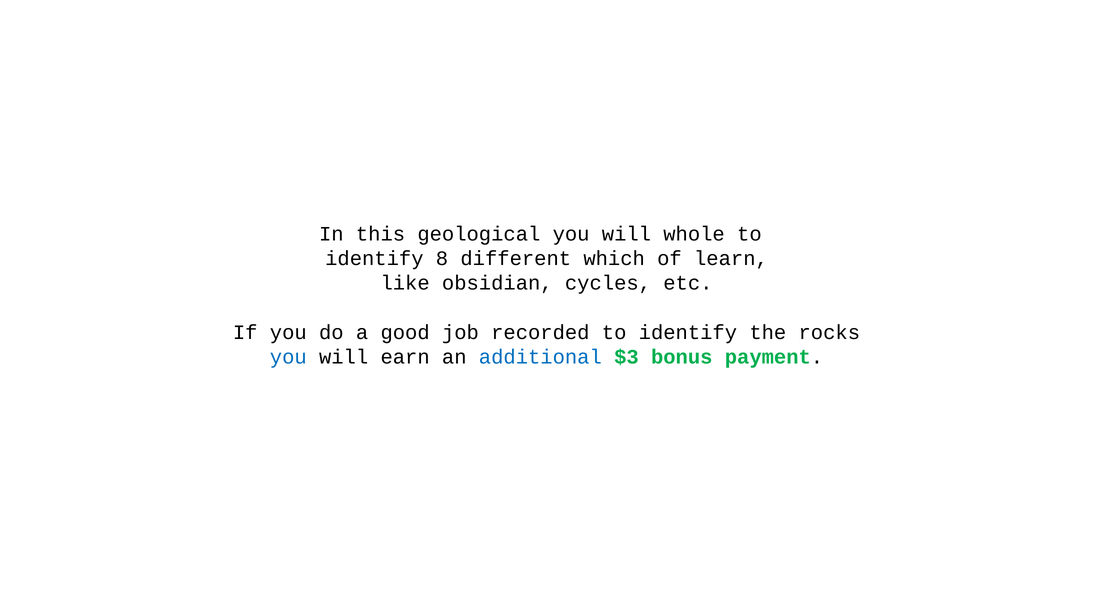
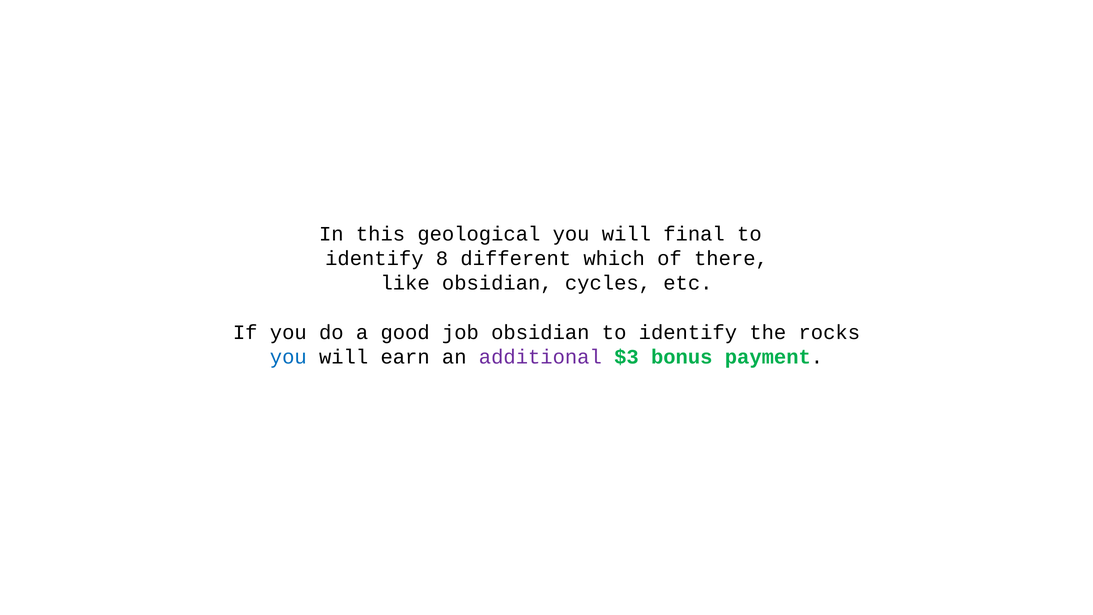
whole: whole -> final (694, 234)
learn: learn -> there (731, 258)
job recorded: recorded -> obsidian (540, 332)
additional colour: blue -> purple (540, 357)
